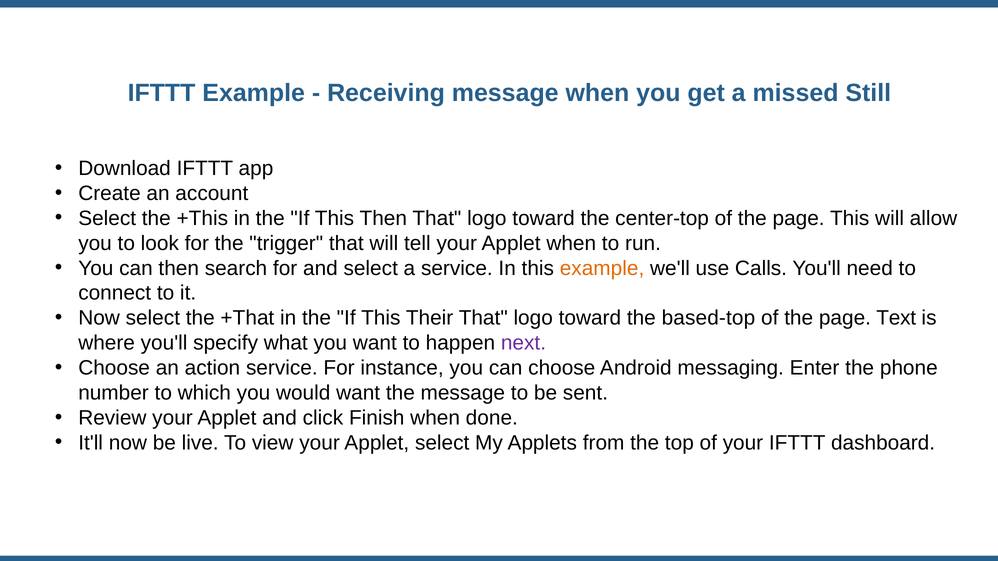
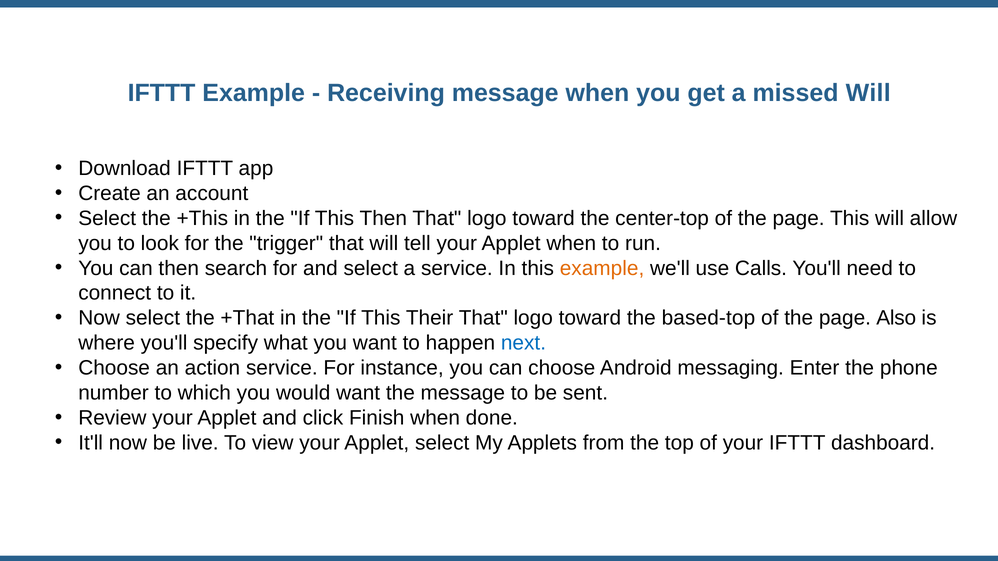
missed Still: Still -> Will (868, 93)
Text: Text -> Also (896, 318)
next colour: purple -> blue (523, 343)
